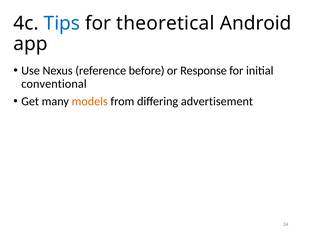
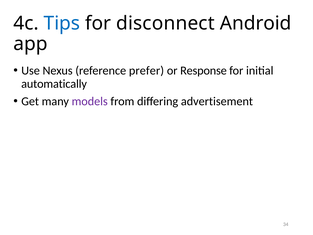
theoretical: theoretical -> disconnect (165, 23)
before: before -> prefer (146, 71)
conventional: conventional -> automatically (54, 84)
models colour: orange -> purple (90, 101)
